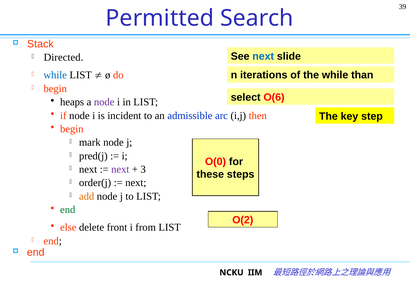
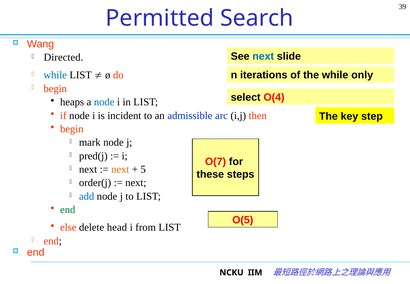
Stack: Stack -> Wang (41, 44)
than: than -> only (362, 75)
O(6: O(6 -> O(4 (274, 97)
node colour: purple -> blue (104, 102)
O(0: O(0 -> O(7 (216, 162)
next colour: purple -> orange (120, 169)
3: 3 -> 5 (143, 169)
add colour: orange -> blue (87, 196)
O(2: O(2 -> O(5 (243, 220)
front: front -> head (117, 227)
